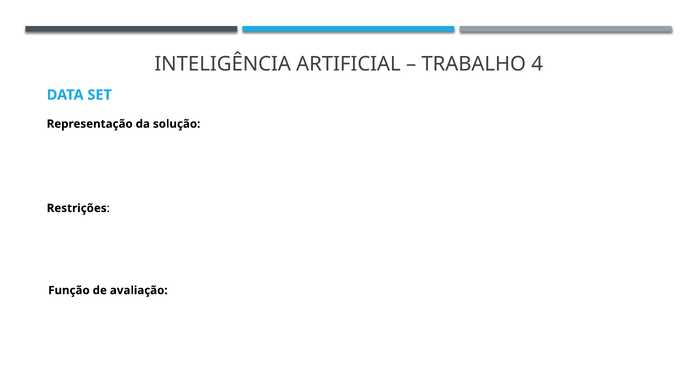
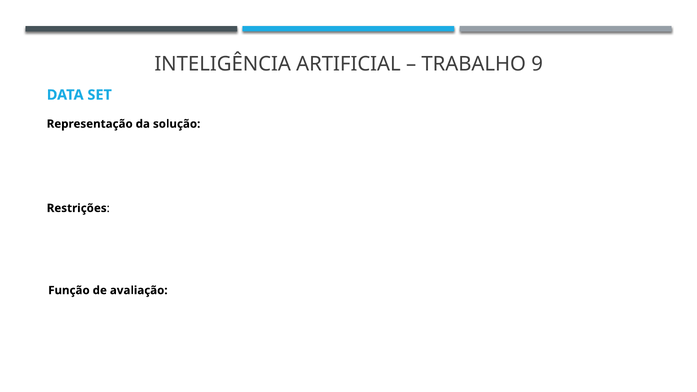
4: 4 -> 9 (537, 64)
